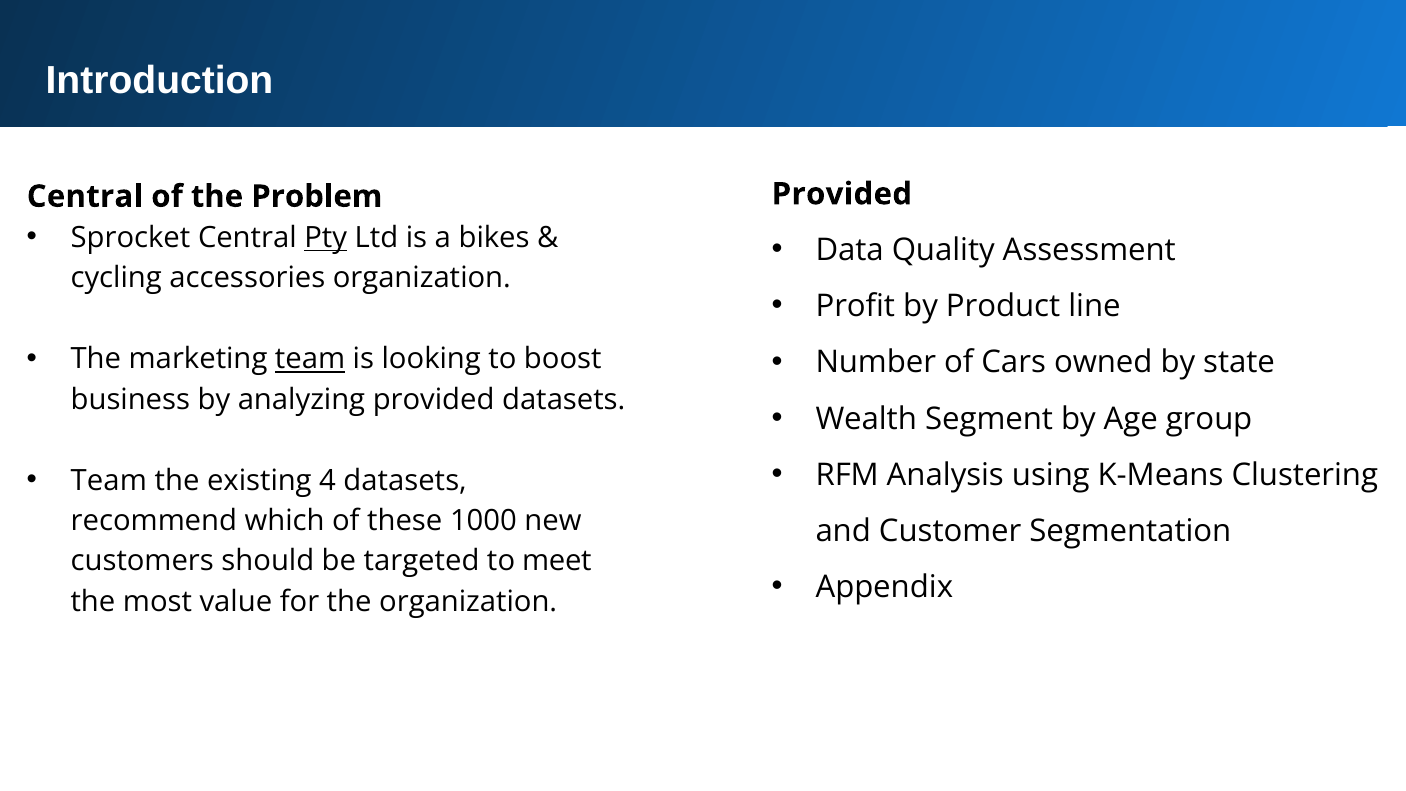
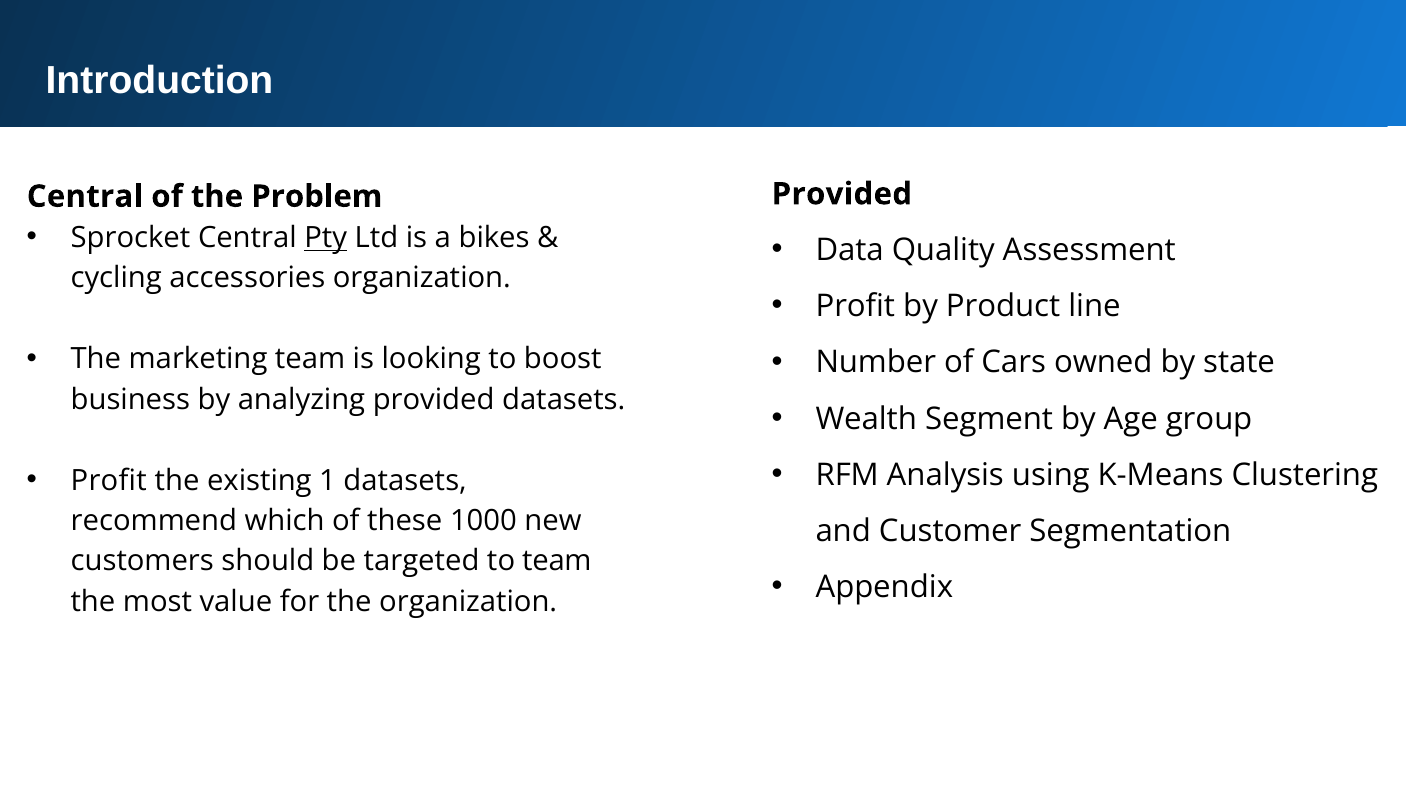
team underline: present -> none (310, 359)
Team: Team -> Profit (109, 480)
4: 4 -> 1 (328, 480)
to meet: meet -> team (557, 561)
